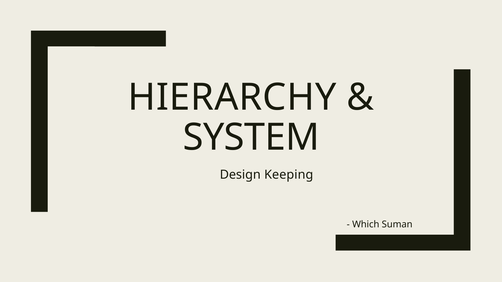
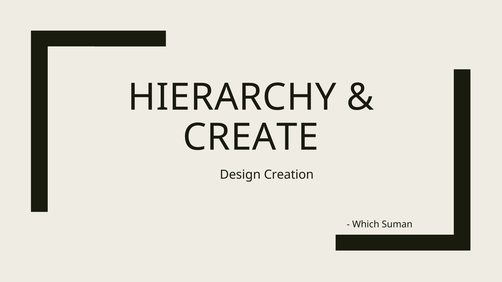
SYSTEM: SYSTEM -> CREATE (251, 138)
Keeping: Keeping -> Creation (289, 175)
